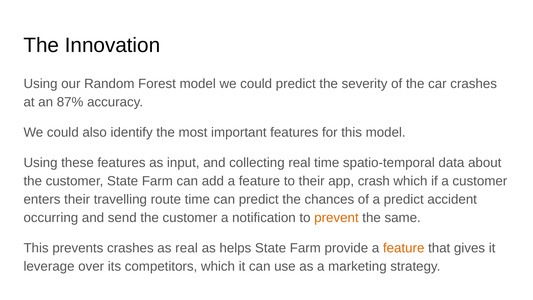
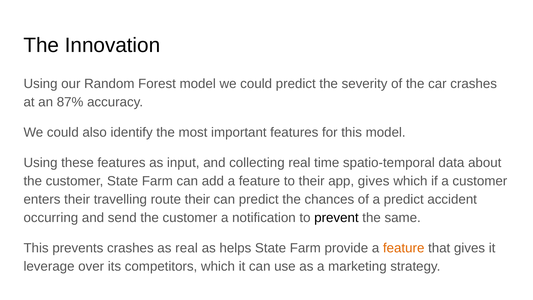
app crash: crash -> gives (374, 181)
route time: time -> their (197, 199)
prevent colour: orange -> black (336, 218)
